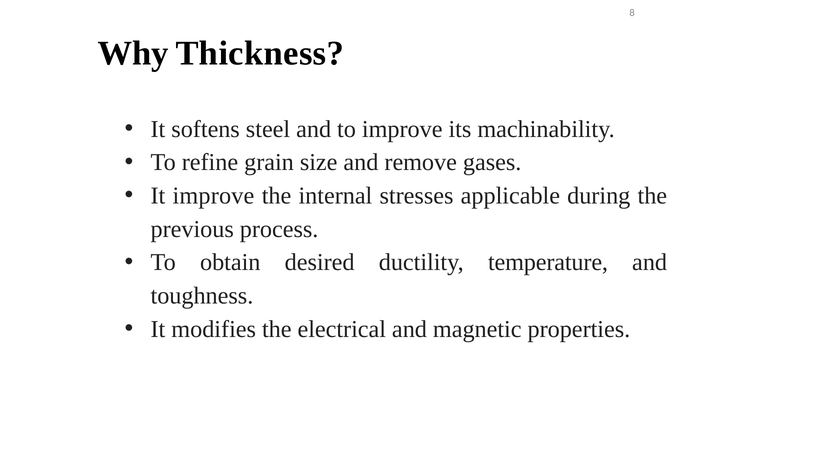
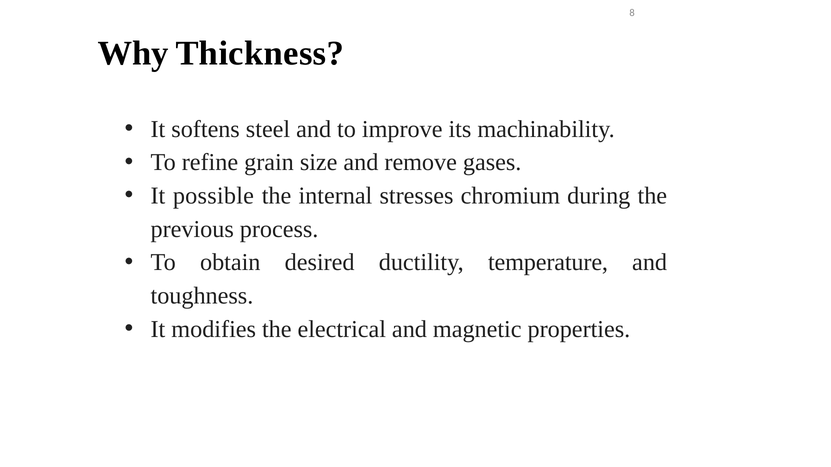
It improve: improve -> possible (213, 196)
applicable: applicable -> chromium (510, 196)
